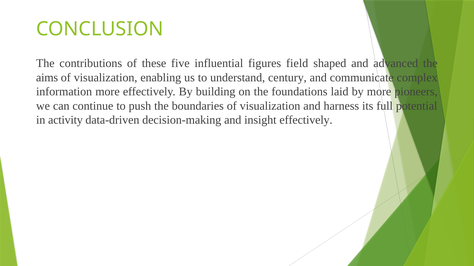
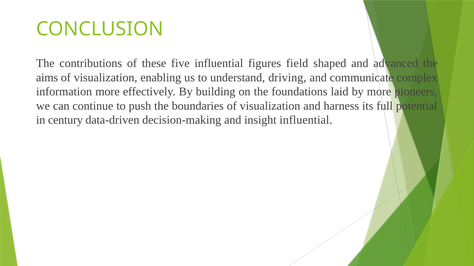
century: century -> driving (287, 78)
activity: activity -> century (65, 120)
insight effectively: effectively -> influential (306, 120)
